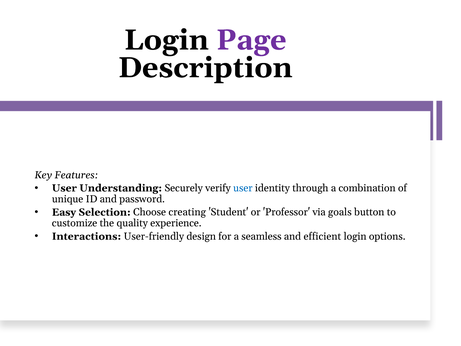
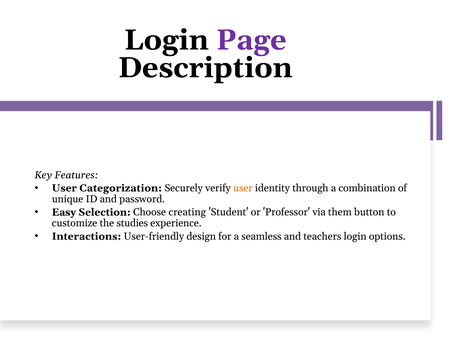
Understanding: Understanding -> Categorization (121, 188)
user colour: blue -> orange (243, 188)
goals: goals -> them (340, 212)
quality: quality -> studies (132, 223)
efficient: efficient -> teachers (322, 236)
